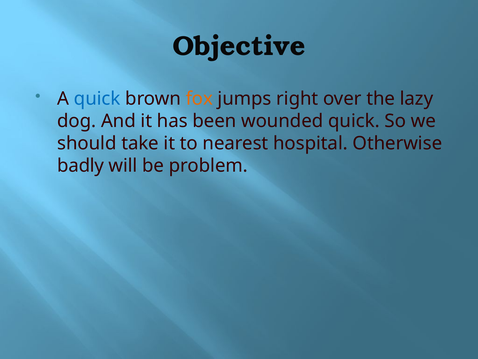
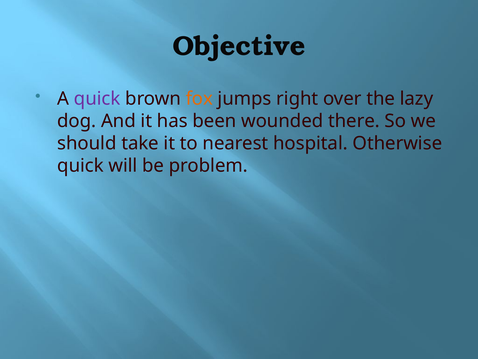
quick colour: blue -> purple (97, 98)
wounded quick: quick -> there (354, 121)
badly: badly -> quick (81, 165)
